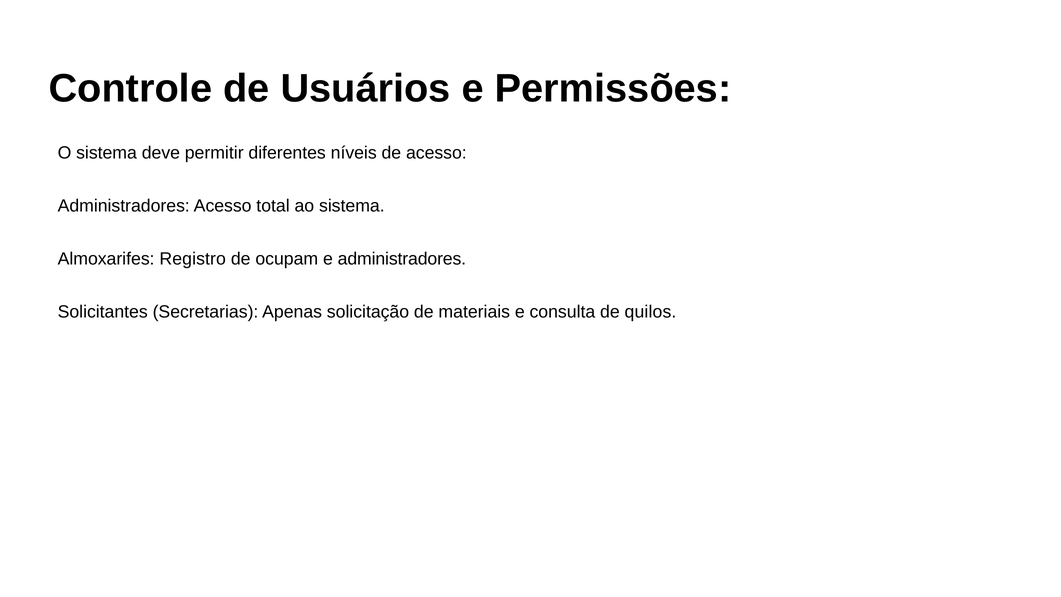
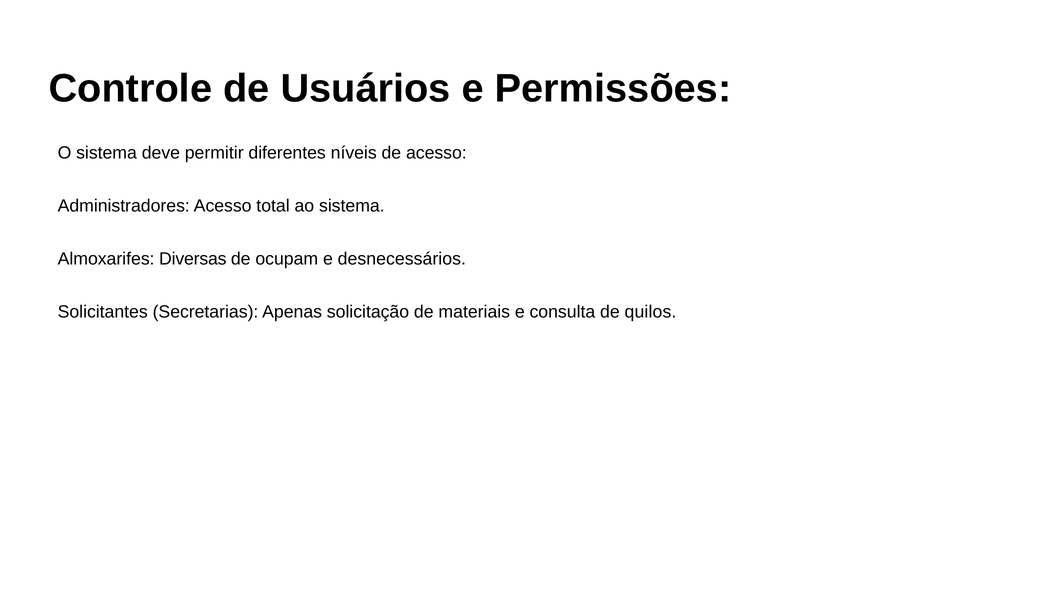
Registro: Registro -> Diversas (193, 259)
e administradores: administradores -> desnecessários (402, 259)
